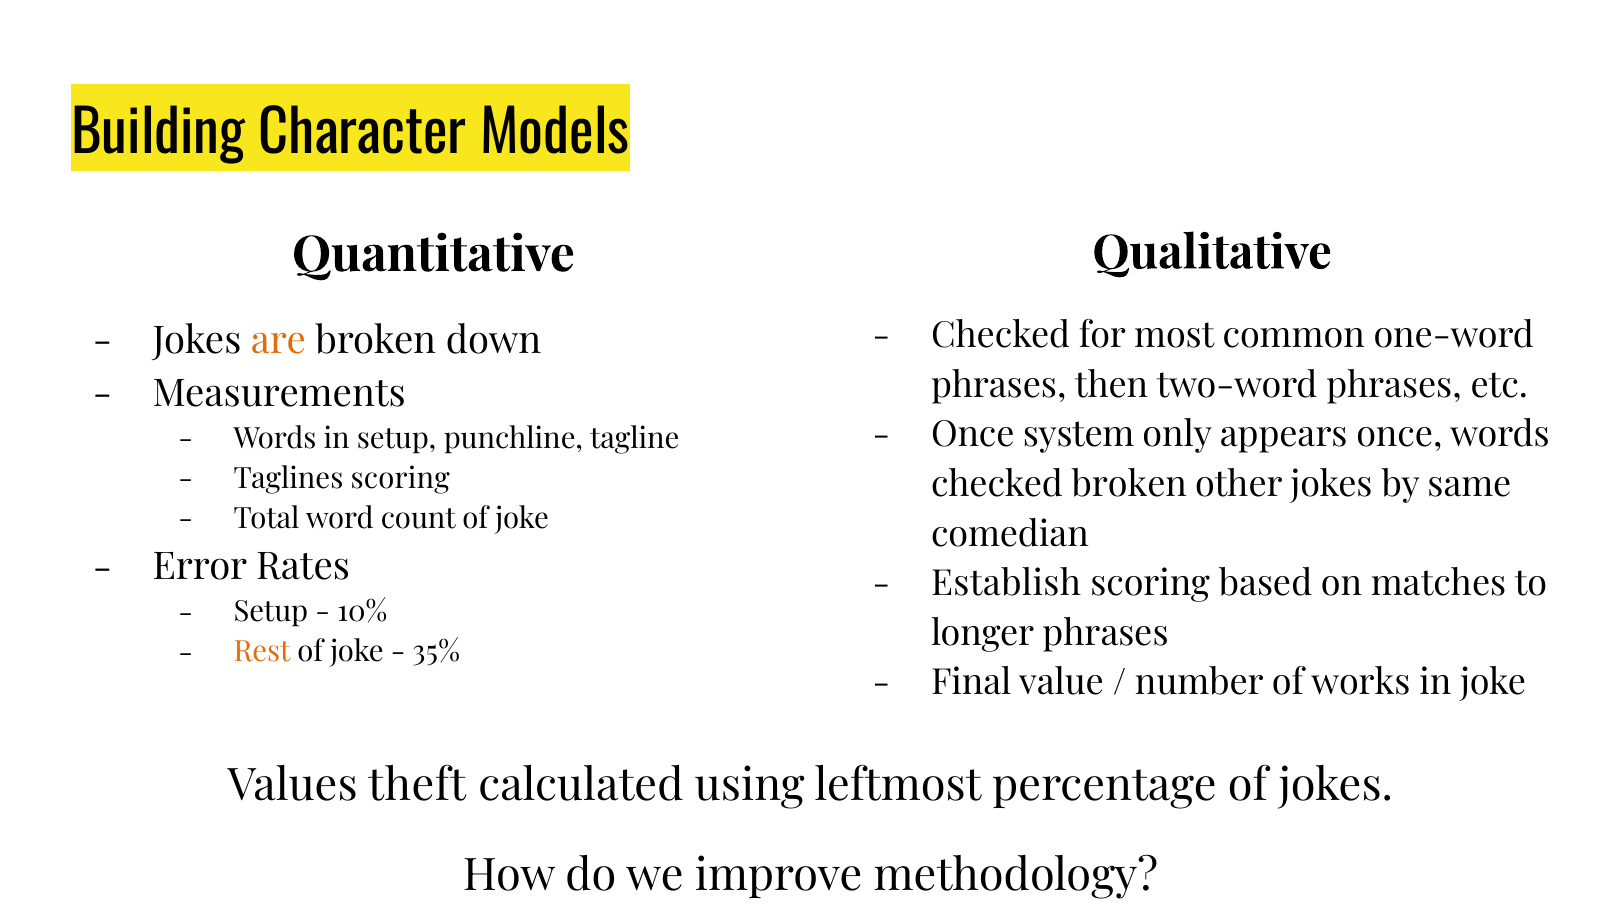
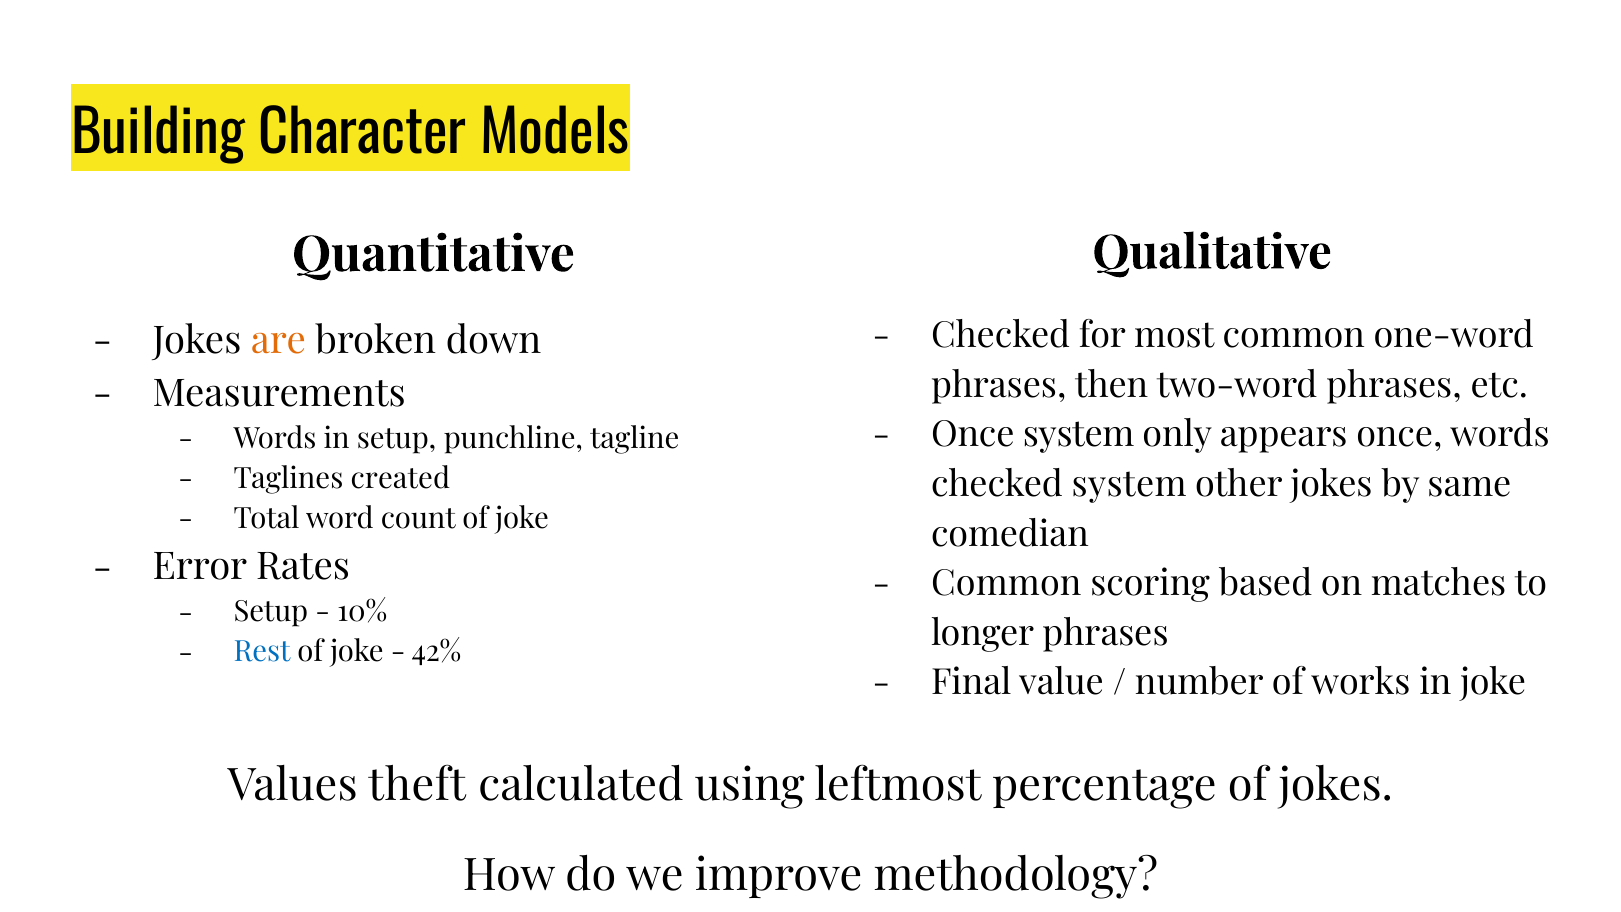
Taglines scoring: scoring -> created (400, 479)
checked broken: broken -> system (1129, 484)
Establish: Establish -> Common (1006, 584)
Rest colour: orange -> blue (262, 652)
35%: 35% -> 42% (436, 652)
